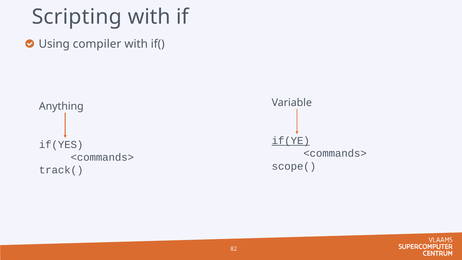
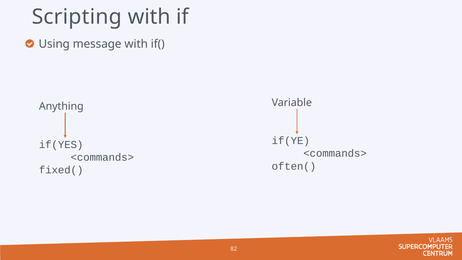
compiler: compiler -> message (97, 44)
if(YE underline: present -> none (291, 141)
scope(: scope( -> often( (294, 166)
track(: track( -> fixed( (61, 170)
